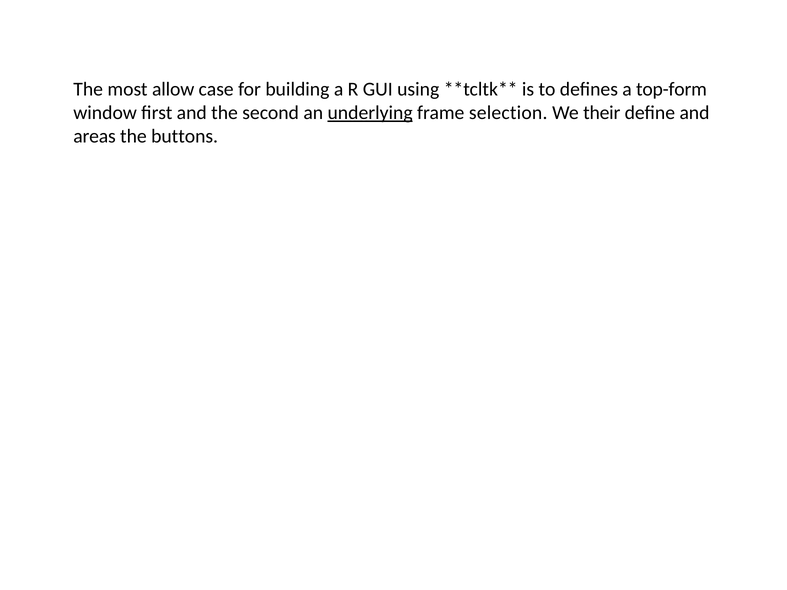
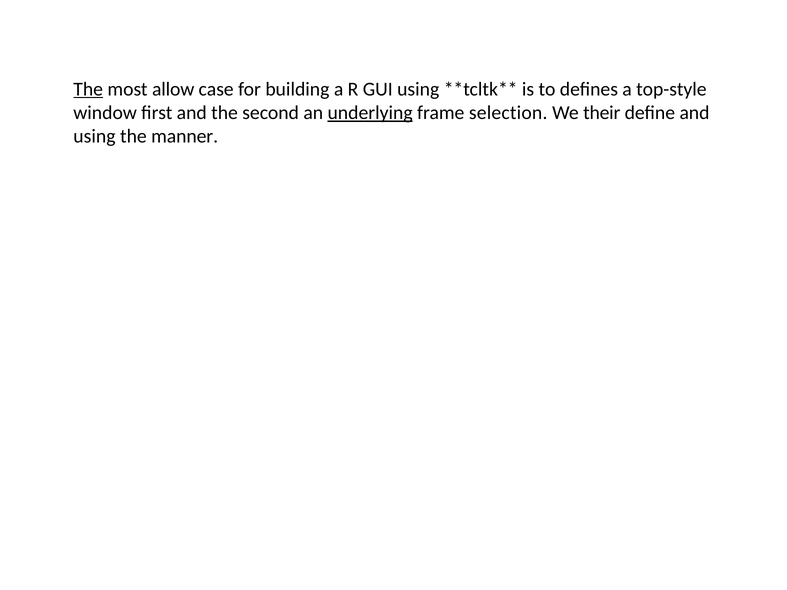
The underline: none -> present (88, 89)
top-form: top-form -> top-style (671, 89)
areas: areas -> using (94, 136)
buttons: buttons -> manner (185, 136)
